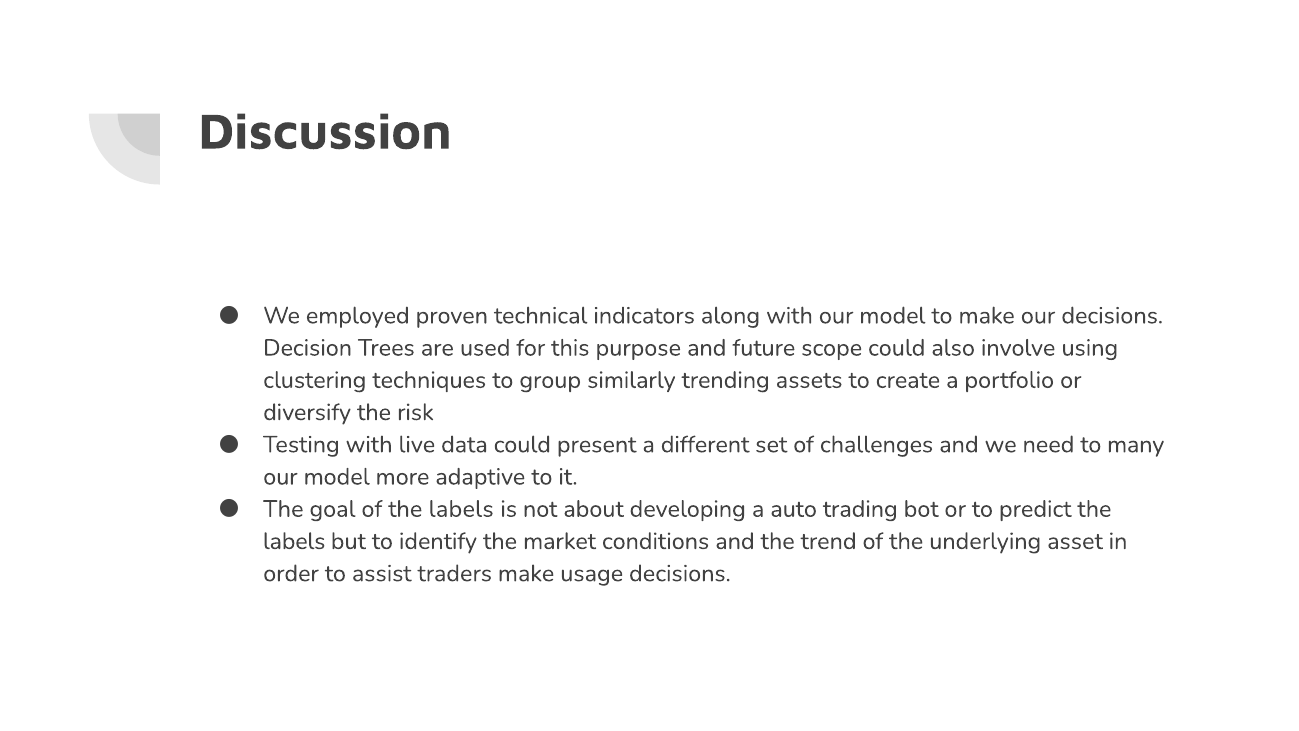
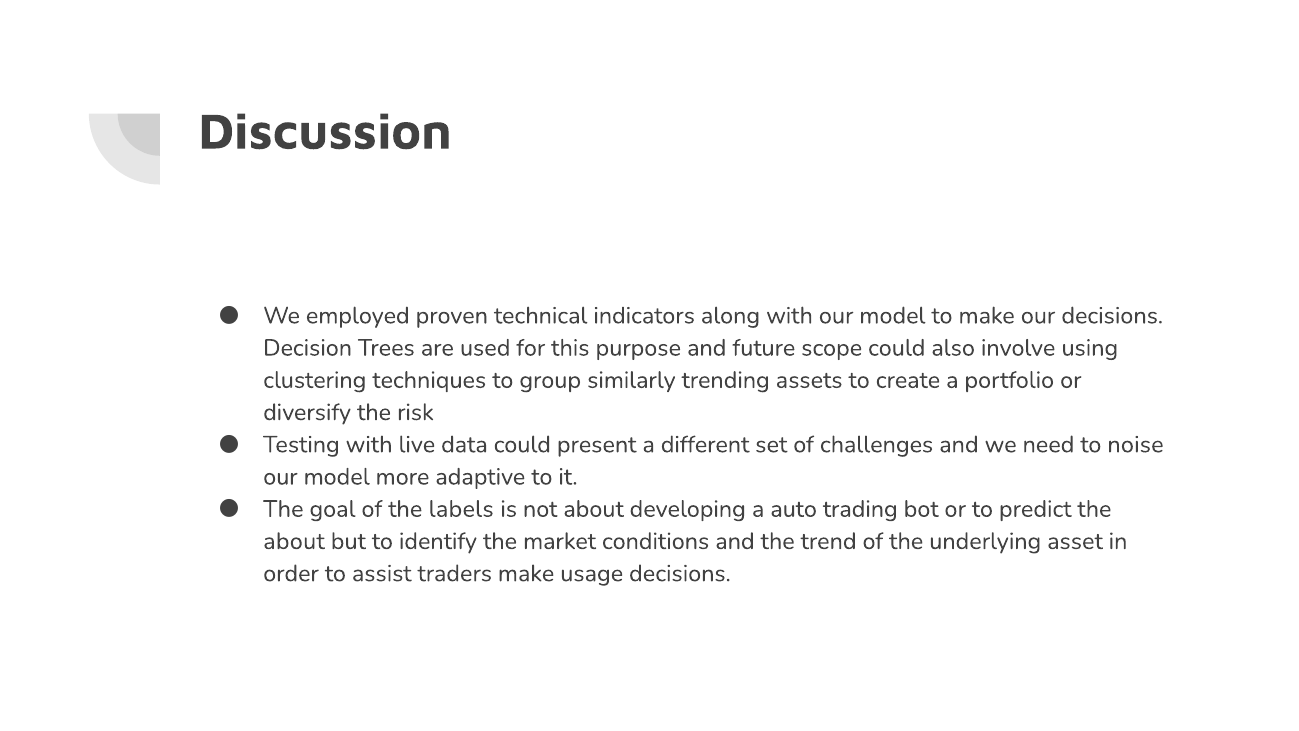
many: many -> noise (1135, 444)
labels: labels -> about (294, 541)
